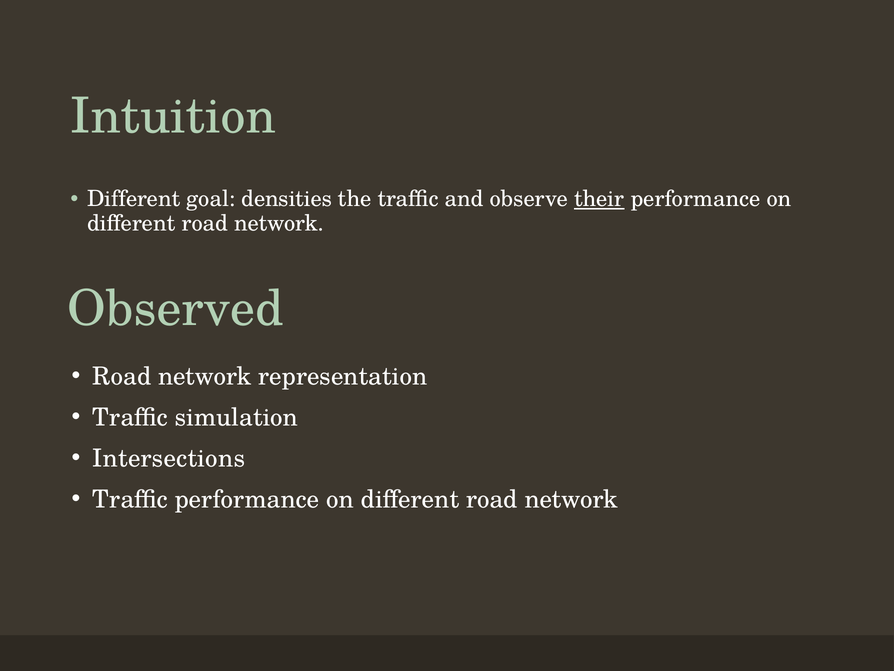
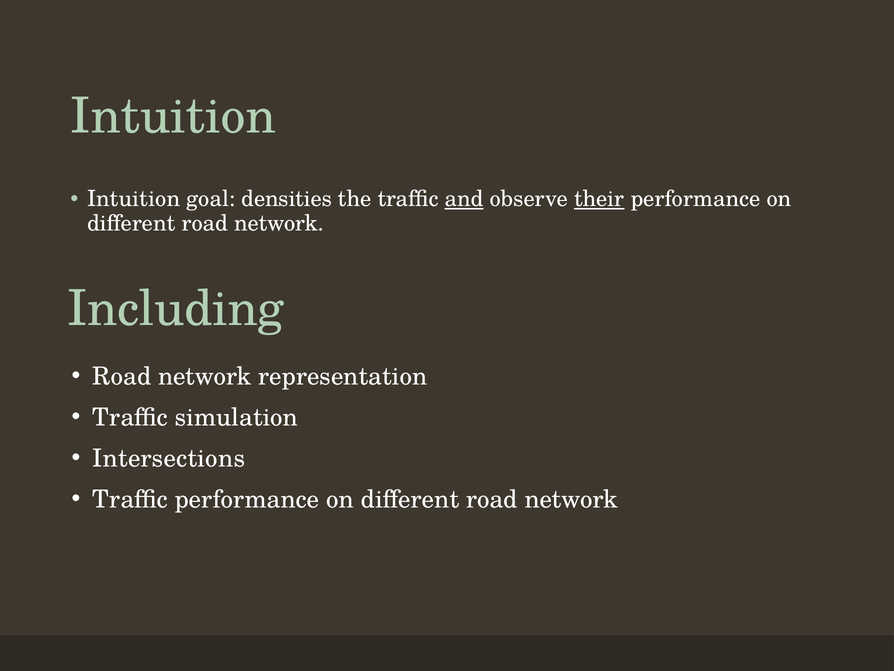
Different: Different -> Intuition (134, 199)
and underline: none -> present (464, 199)
Observed: Observed -> Including (176, 308)
